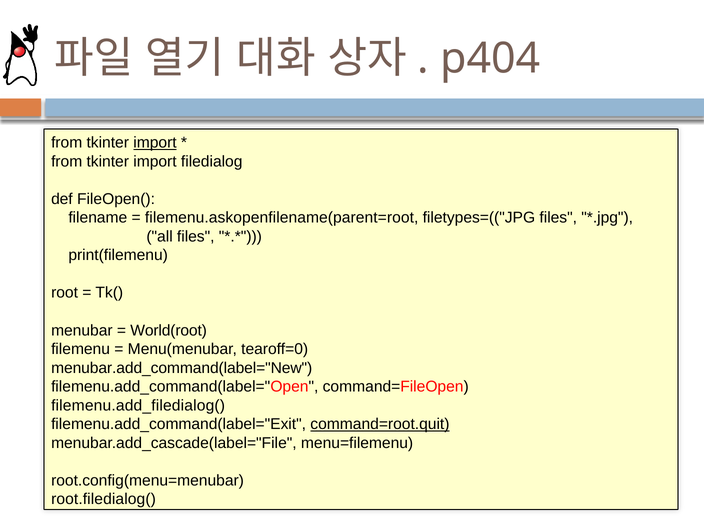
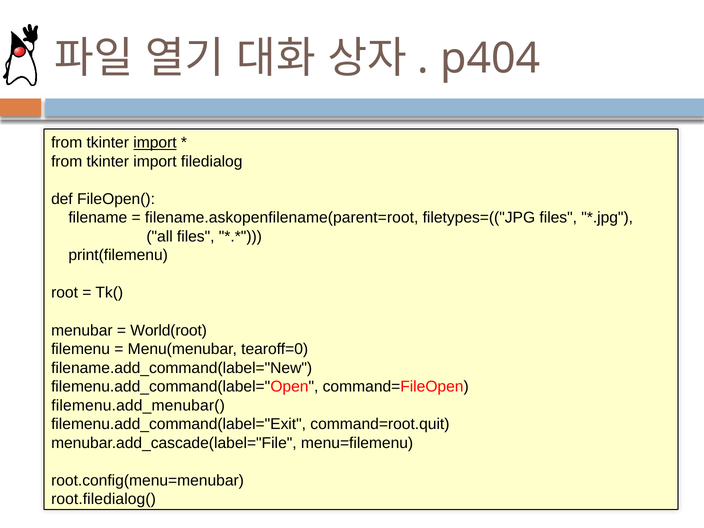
filemenu.askopenfilename(parent=root: filemenu.askopenfilename(parent=root -> filename.askopenfilename(parent=root (282, 218)
menubar.add_command(label="New: menubar.add_command(label="New -> filename.add_command(label="New (182, 368)
filemenu.add_filedialog(: filemenu.add_filedialog( -> filemenu.add_menubar( (138, 405)
command=root.quit underline: present -> none (380, 424)
